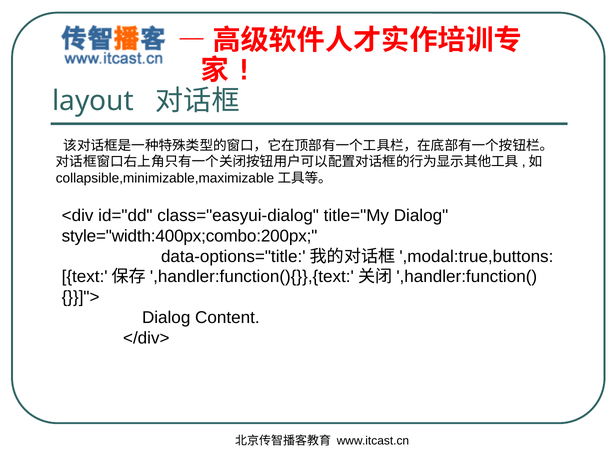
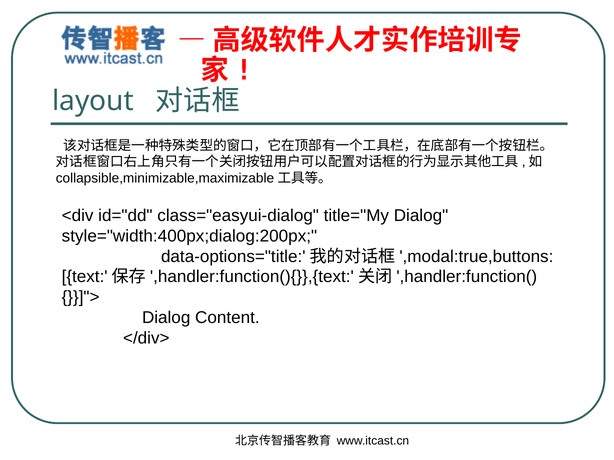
style="width:400px;combo:200px: style="width:400px;combo:200px -> style="width:400px;dialog:200px (189, 236)
